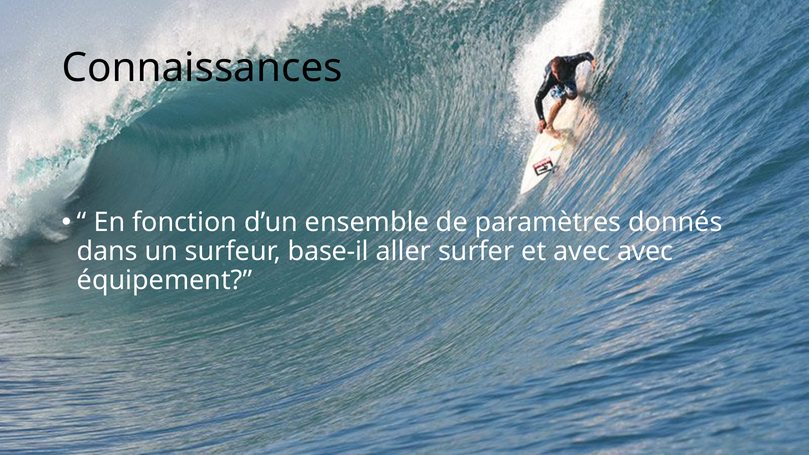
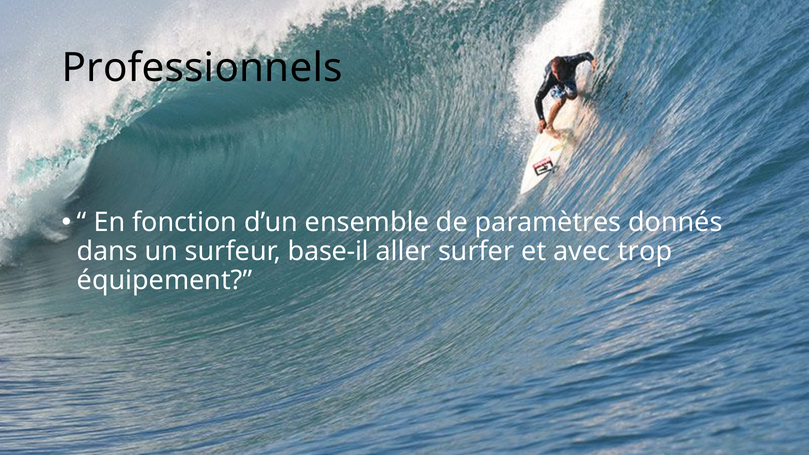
Connaissances: Connaissances -> Professionnels (202, 68)
avec avec: avec -> trop (645, 251)
